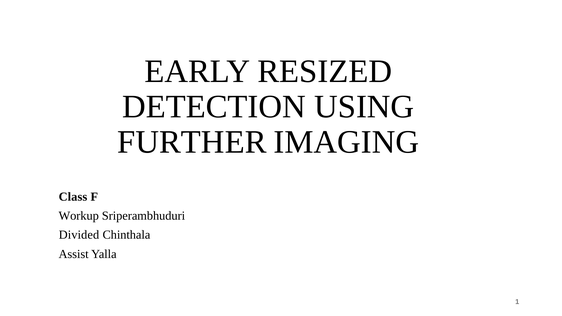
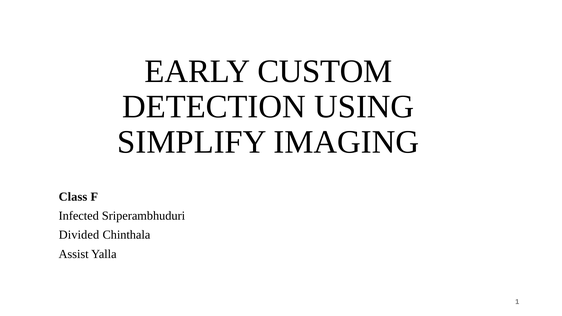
RESIZED: RESIZED -> CUSTOM (325, 71)
FURTHER: FURTHER -> SIMPLIFY (192, 142)
Workup: Workup -> Infected (79, 216)
